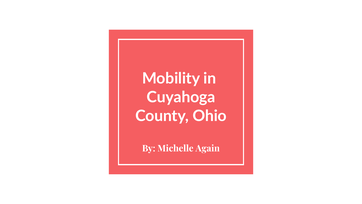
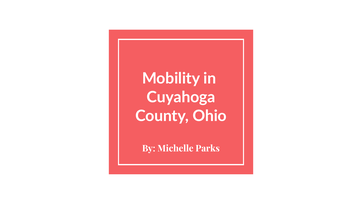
Again: Again -> Parks (208, 148)
